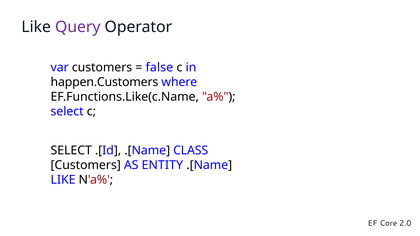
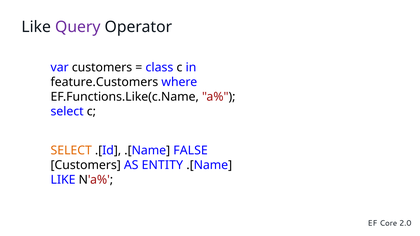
false: false -> class (159, 67)
happen.Customers: happen.Customers -> feature.Customers (104, 82)
SELECT colour: black -> orange (71, 151)
CLASS: CLASS -> FALSE (191, 151)
